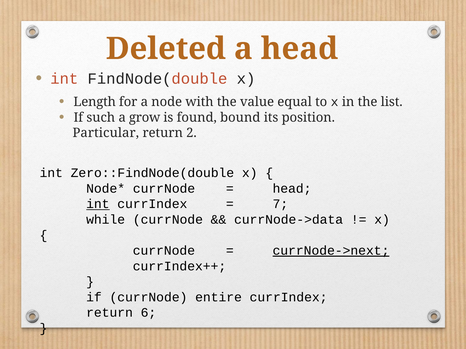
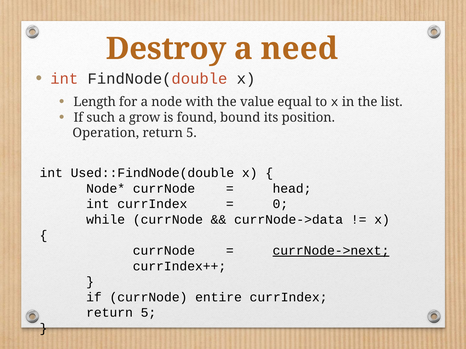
Deleted: Deleted -> Destroy (166, 49)
a head: head -> need (299, 49)
Particular: Particular -> Operation (106, 133)
2: 2 -> 5 (191, 133)
Zero::FindNode(double: Zero::FindNode(double -> Used::FindNode(double (152, 173)
int underline: present -> none (98, 204)
7: 7 -> 0 (280, 204)
6: 6 -> 5 (148, 313)
